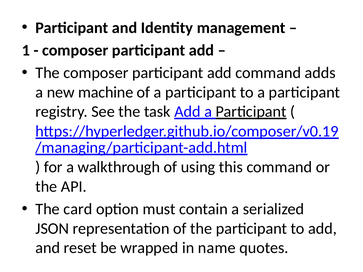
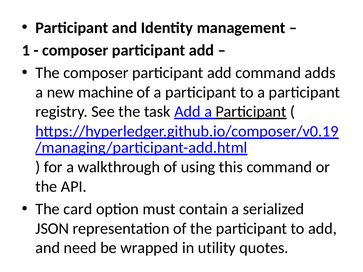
reset: reset -> need (80, 248)
name: name -> utility (217, 248)
